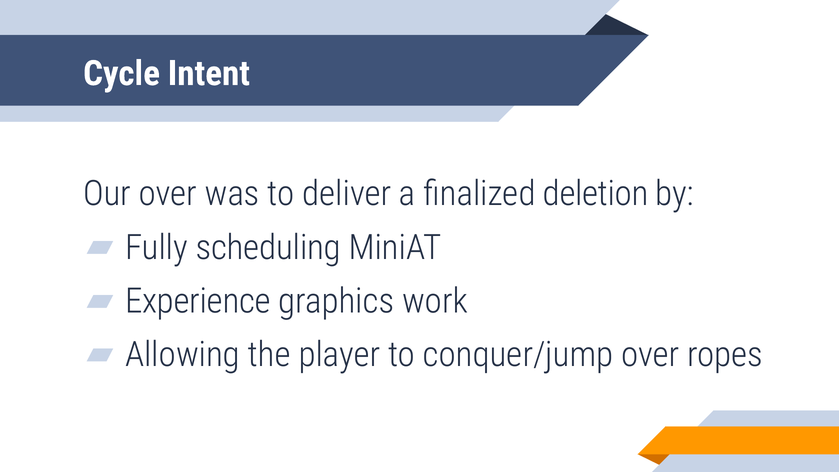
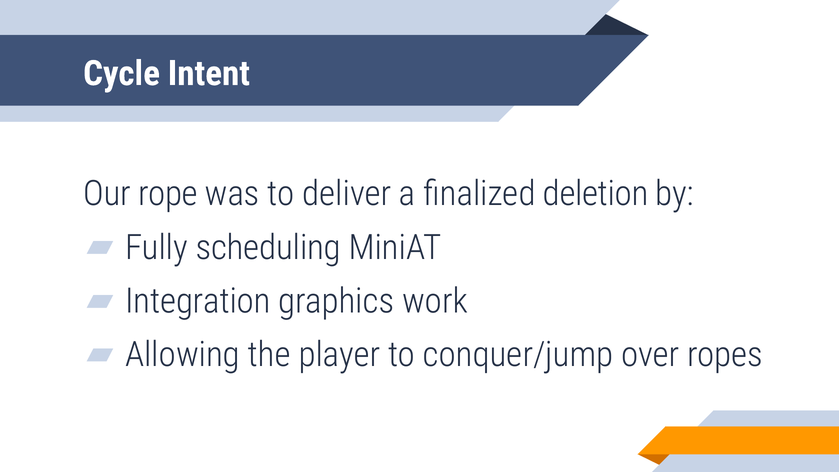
Our over: over -> rope (168, 194)
Experience: Experience -> Integration (198, 301)
